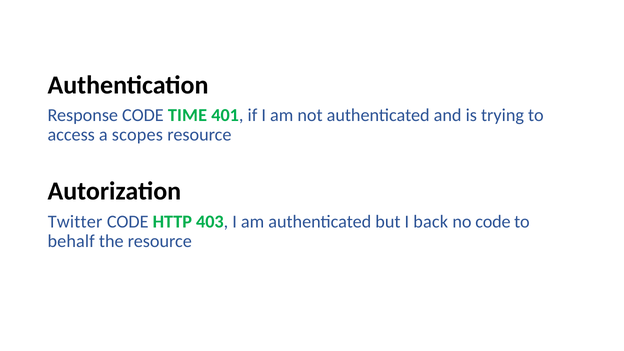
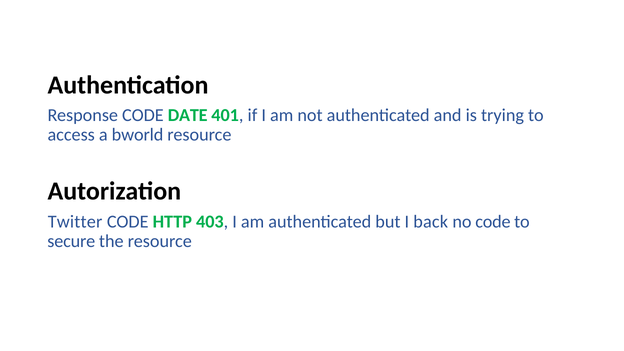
TIME: TIME -> DATE (188, 115)
scopes: scopes -> bworld (138, 135)
behalf: behalf -> secure (71, 241)
